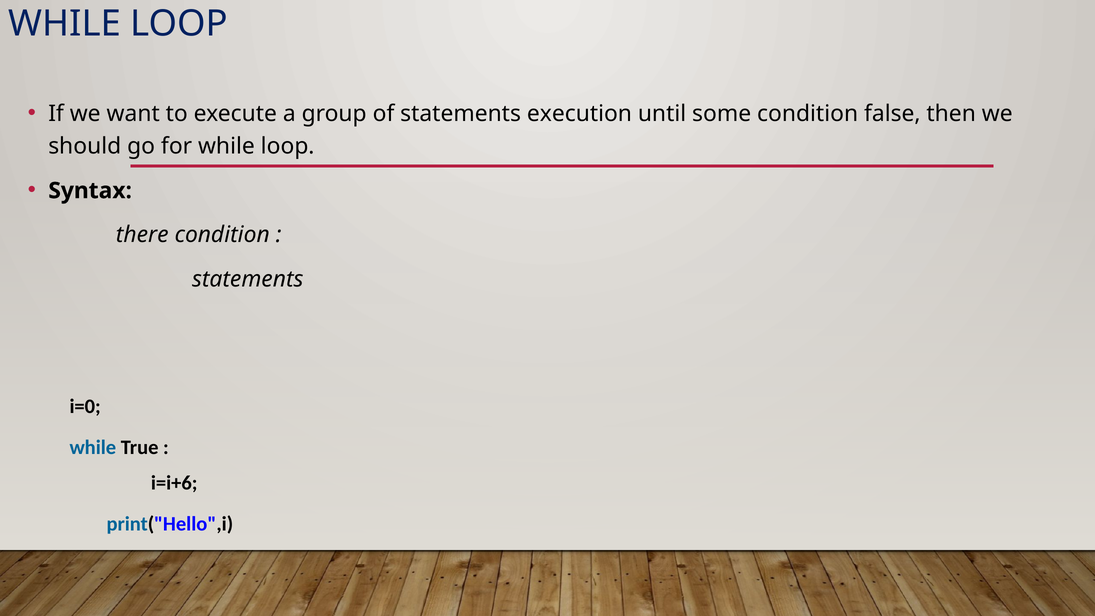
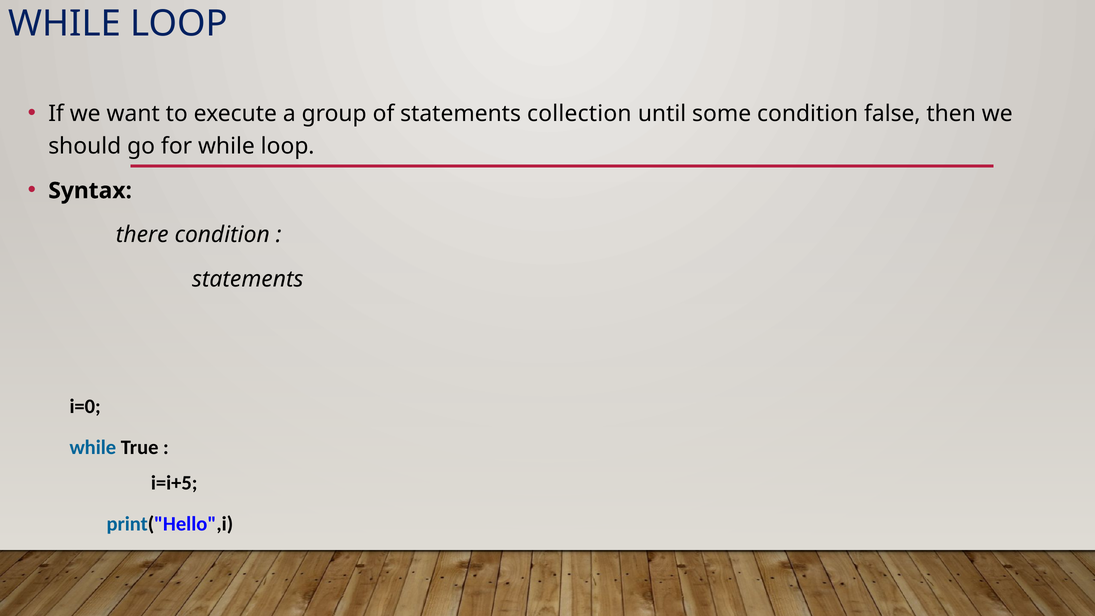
execution: execution -> collection (579, 114)
i=i+6: i=i+6 -> i=i+5 (174, 483)
